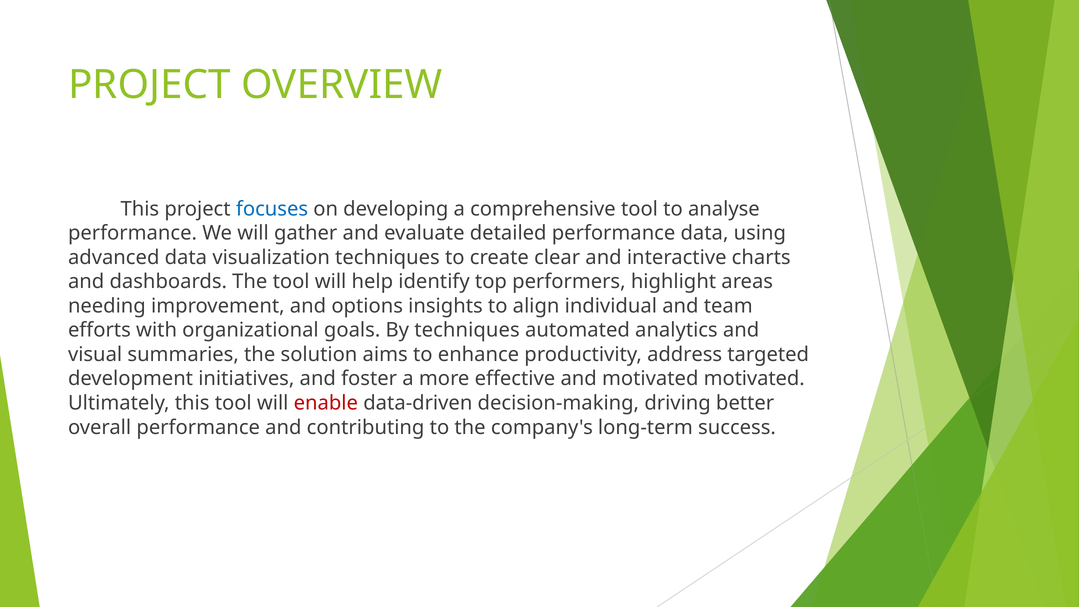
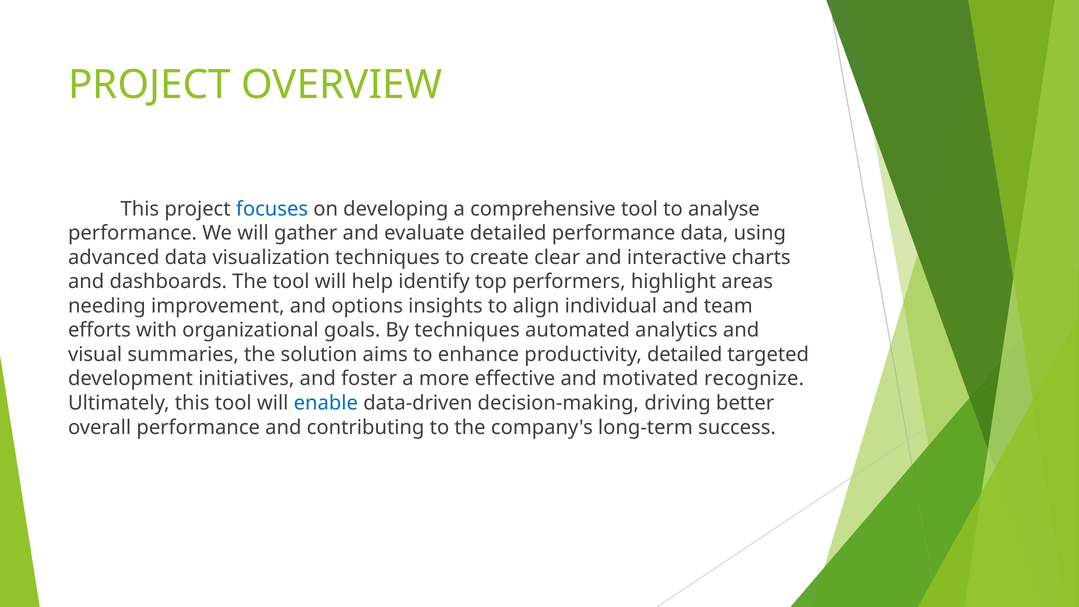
productivity address: address -> detailed (685, 354)
motivated motivated: motivated -> recognize (754, 379)
enable colour: red -> blue (326, 403)
